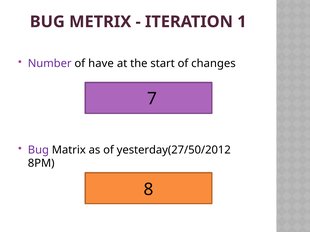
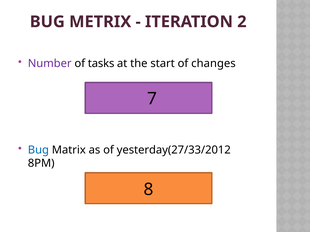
1: 1 -> 2 (242, 22)
have: have -> tasks (101, 64)
Bug colour: purple -> blue (38, 150)
yesterday(27/50/2012: yesterday(27/50/2012 -> yesterday(27/33/2012 (174, 150)
